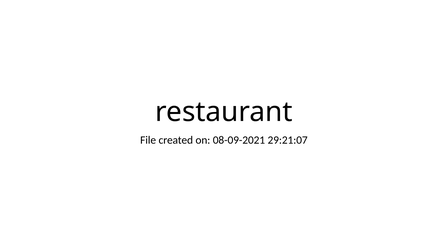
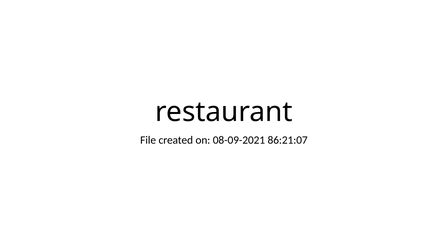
29:21:07: 29:21:07 -> 86:21:07 (288, 140)
